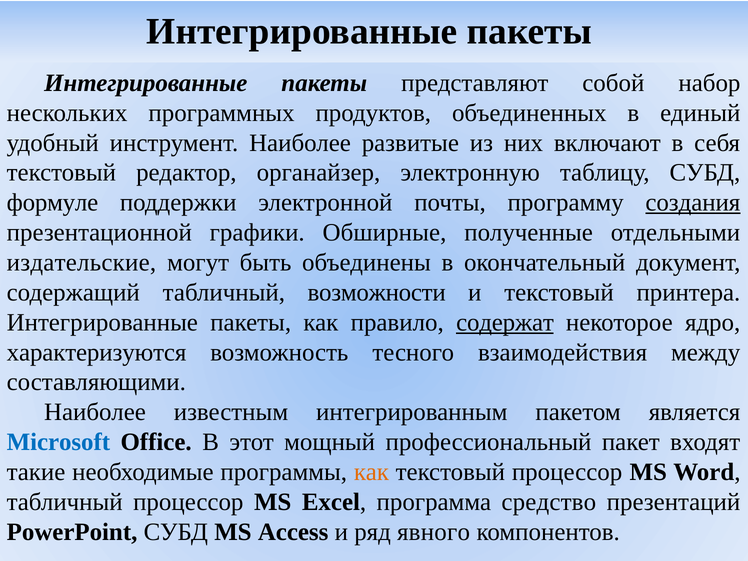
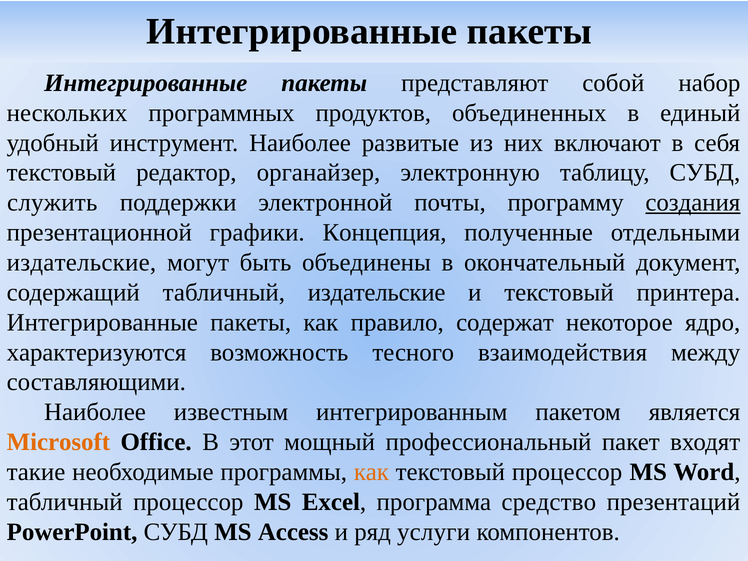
формуле: формуле -> служить (52, 203)
Обширные: Обширные -> Концепция (385, 233)
табличный возможности: возможности -> издательские (377, 292)
содержат underline: present -> none (505, 322)
Microsoft colour: blue -> orange (58, 442)
явного: явного -> услуги (434, 532)
